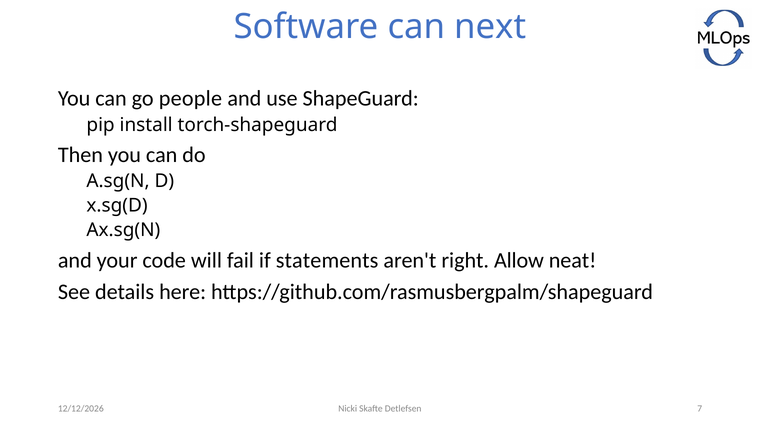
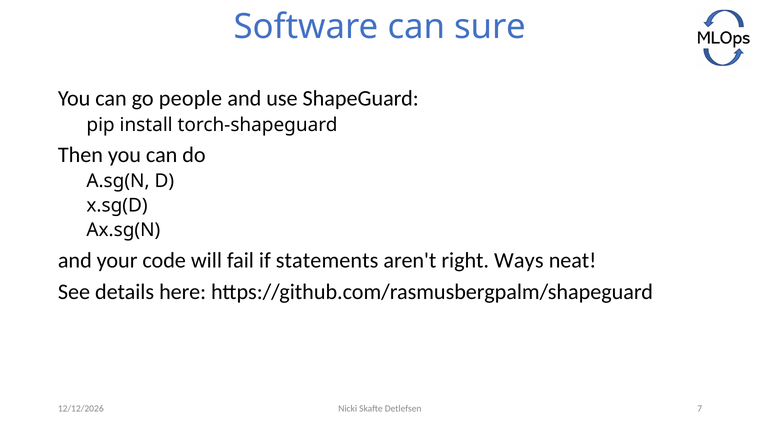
next: next -> sure (490, 27)
Allow: Allow -> Ways (519, 260)
